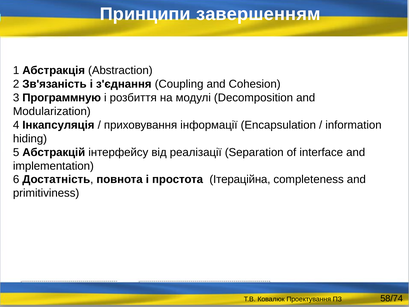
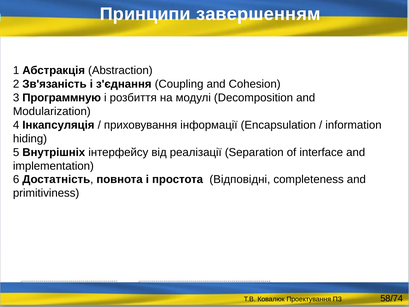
Абстракцій: Абстракцій -> Внутрішніх (54, 152)
Ітераційна: Ітераційна -> Відповідні (240, 179)
